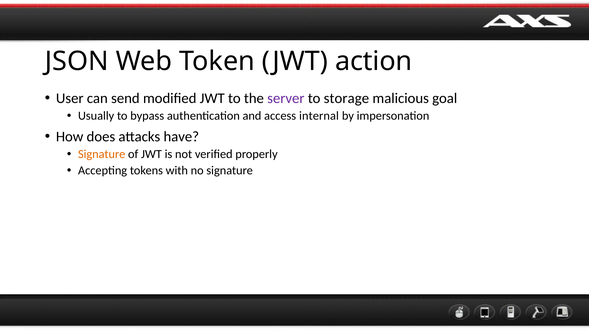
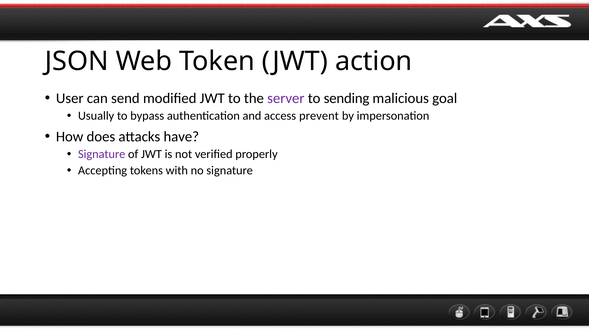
storage: storage -> sending (347, 98)
internal: internal -> prevent (319, 116)
Signature colour: orange -> purple (102, 154)
